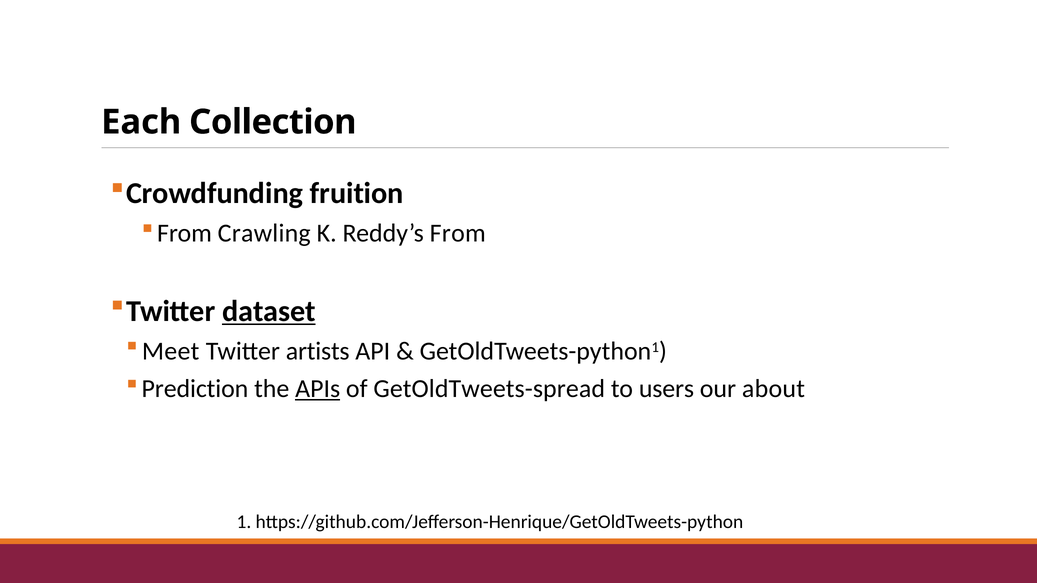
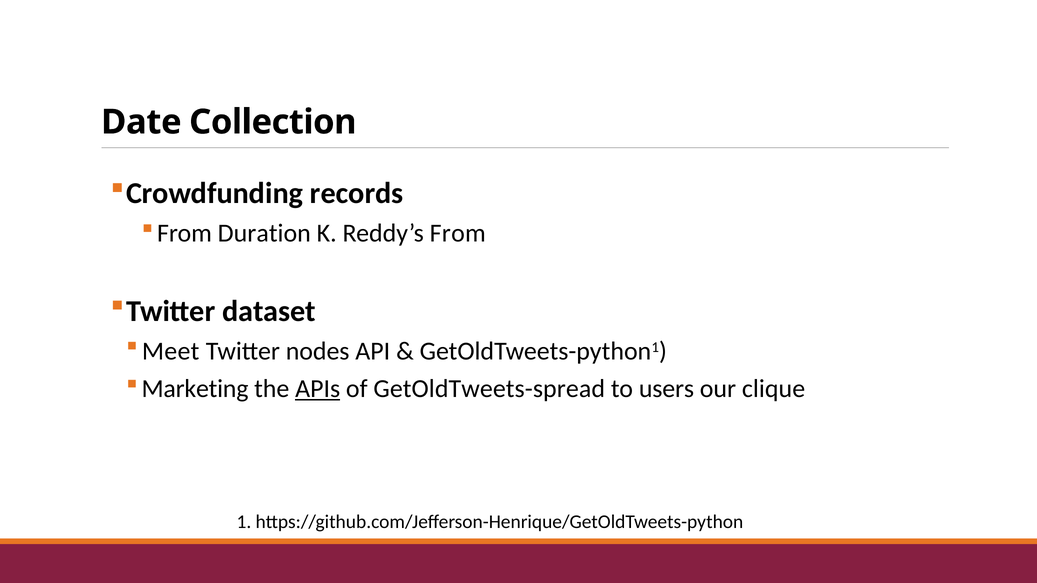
Each: Each -> Date (141, 122)
fruition: fruition -> records (357, 194)
Crawling: Crawling -> Duration (264, 233)
dataset underline: present -> none (269, 311)
artists: artists -> nodes (318, 351)
Prediction: Prediction -> Marketing (195, 389)
about: about -> clique (774, 389)
